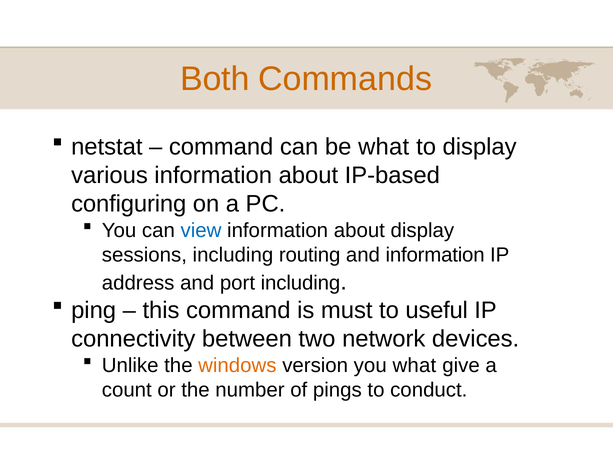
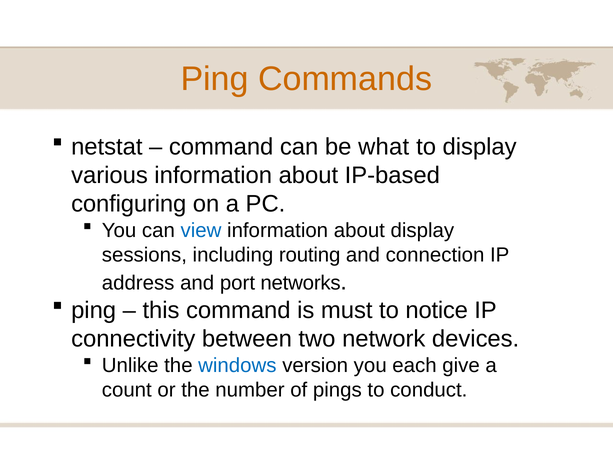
Both: Both -> Ping (215, 79)
and information: information -> connection (435, 255)
port including: including -> networks (301, 283)
useful: useful -> notice (437, 310)
windows colour: orange -> blue (237, 365)
you what: what -> each (414, 365)
